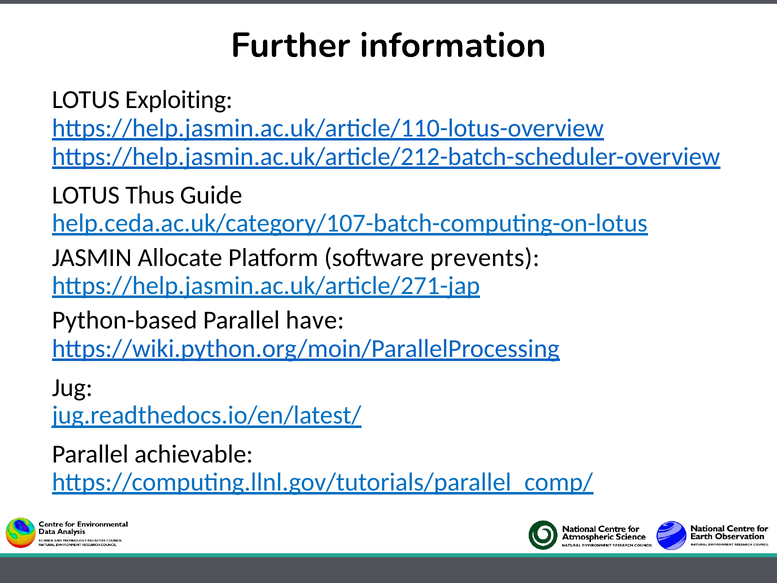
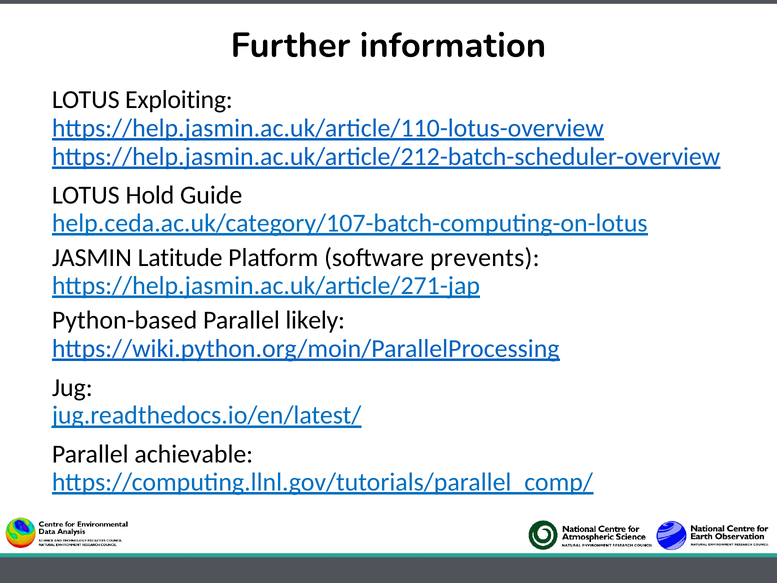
Thus: Thus -> Hold (150, 195)
Allocate: Allocate -> Latitude (180, 258)
have: have -> likely (315, 320)
